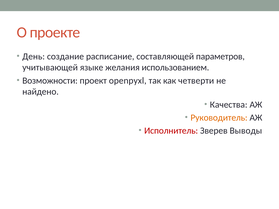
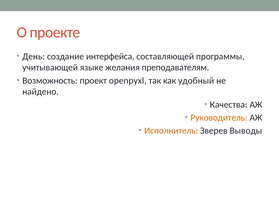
расписание: расписание -> интерфейса (110, 56)
параметров: параметров -> программы (220, 56)
использованием: использованием -> преподавателям (175, 68)
Возможности: Возможности -> Возможность (50, 81)
четверти: четверти -> удобный (196, 81)
Исполнитель colour: red -> orange (171, 131)
